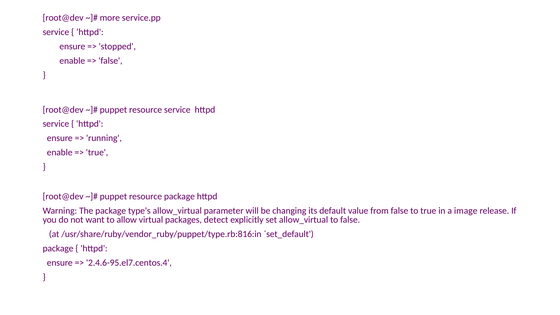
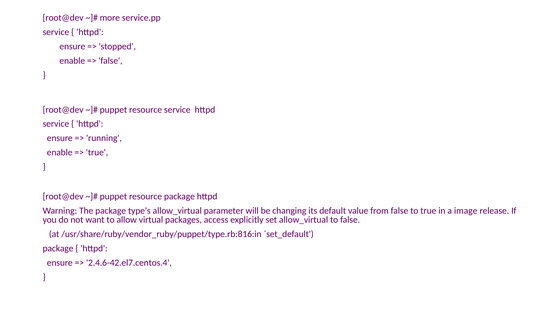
detect: detect -> access (216, 220)
2.4.6-95.el7.centos.4: 2.4.6-95.el7.centos.4 -> 2.4.6-42.el7.centos.4 (129, 263)
